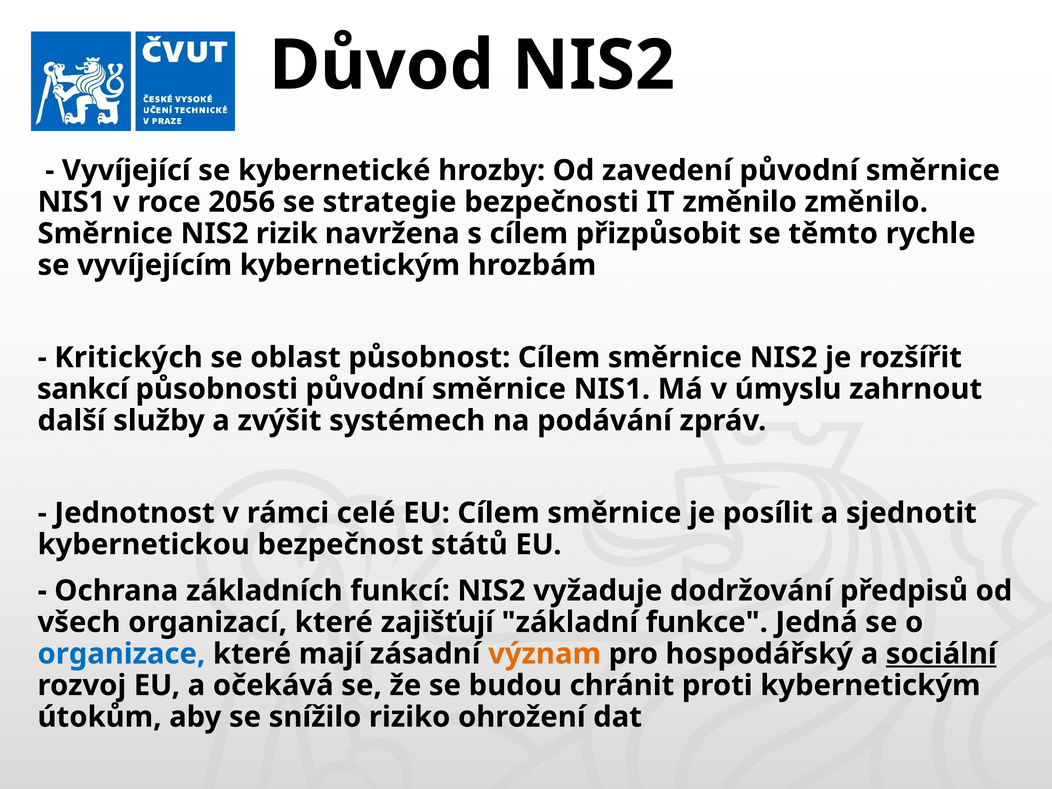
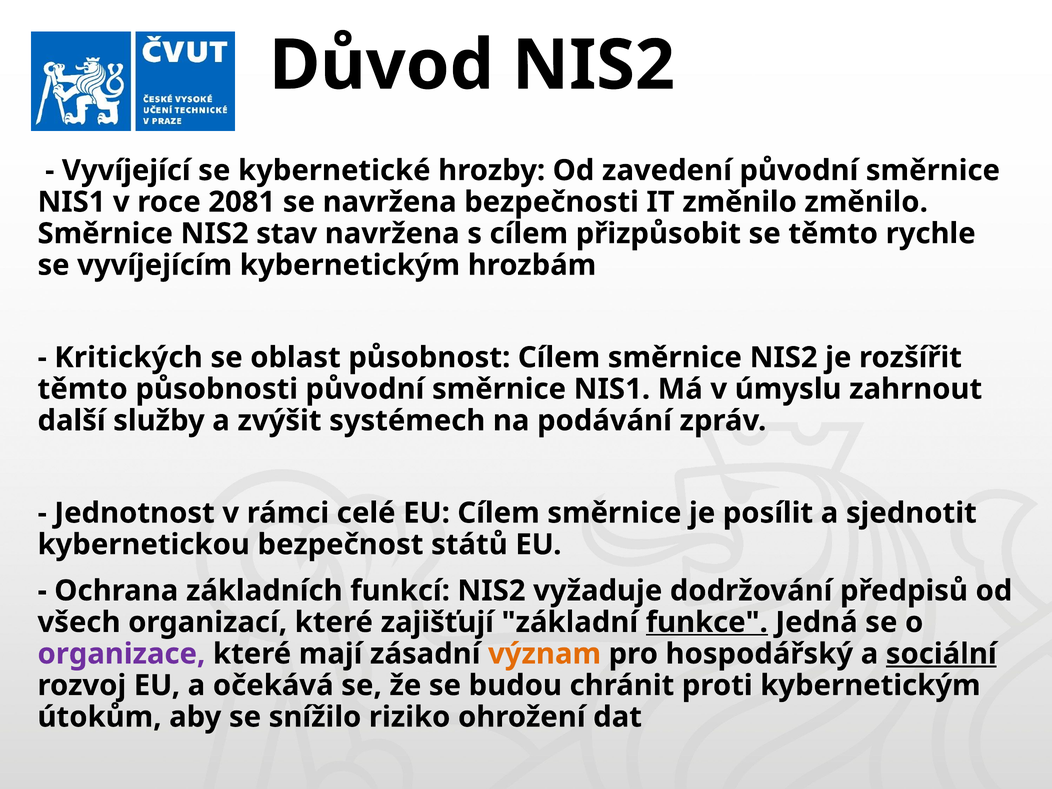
2056: 2056 -> 2081 (242, 202)
se strategie: strategie -> navržena (390, 202)
rizik: rizik -> stav (287, 234)
sankcí: sankcí -> těmto (83, 389)
funkce underline: none -> present (707, 622)
organizace colour: blue -> purple (121, 654)
